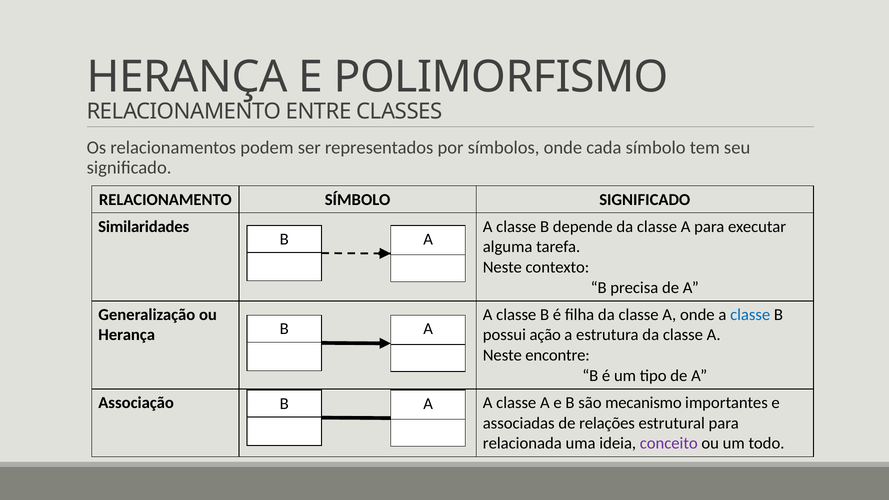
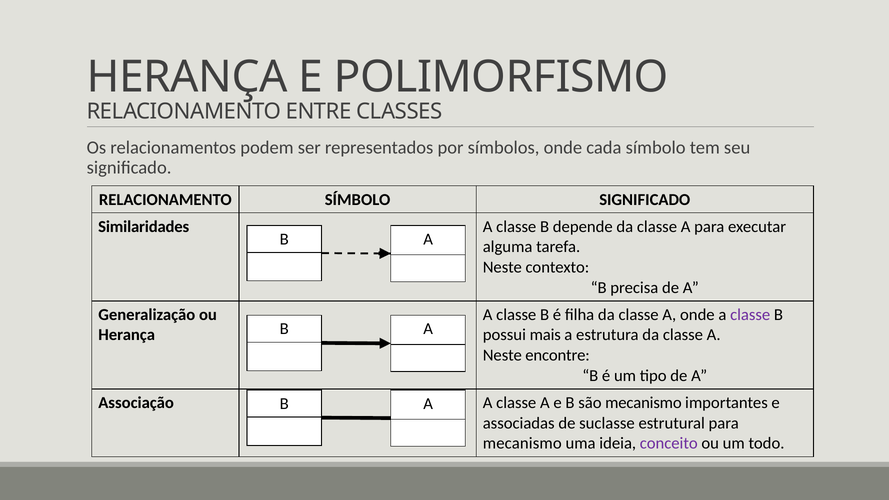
classe colour: blue -> purple (750, 315)
ação: ação -> mais (545, 335)
relações: relações -> suclasse (607, 423)
relacionada: relacionada -> mecanismo (522, 443)
